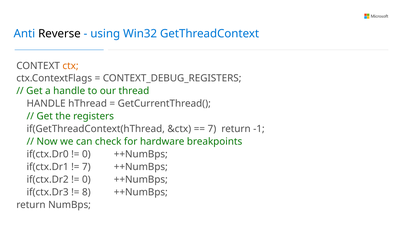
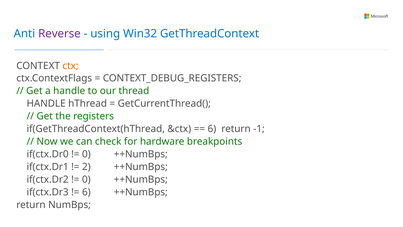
Reverse colour: black -> purple (59, 34)
7: 7 -> 6 (212, 129)
7: 7 -> 2 (86, 167)
8: 8 -> 6 (86, 192)
